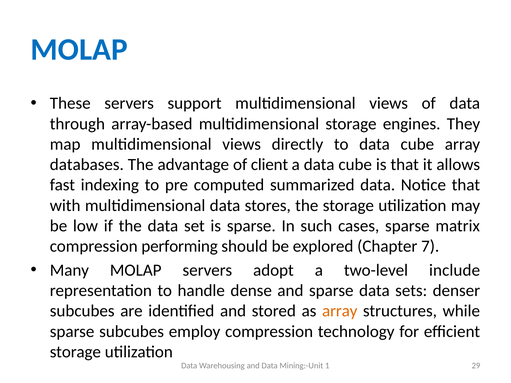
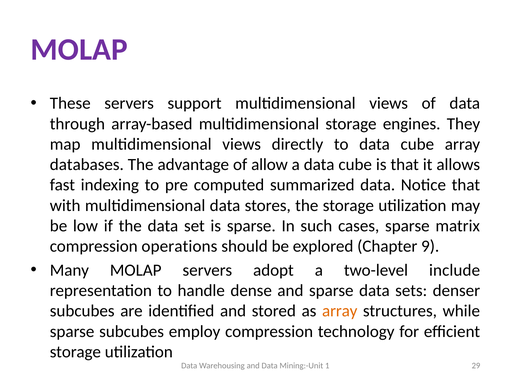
MOLAP colour: blue -> purple (79, 49)
client: client -> allow (269, 165)
performing: performing -> operations (179, 246)
7: 7 -> 9 (430, 246)
